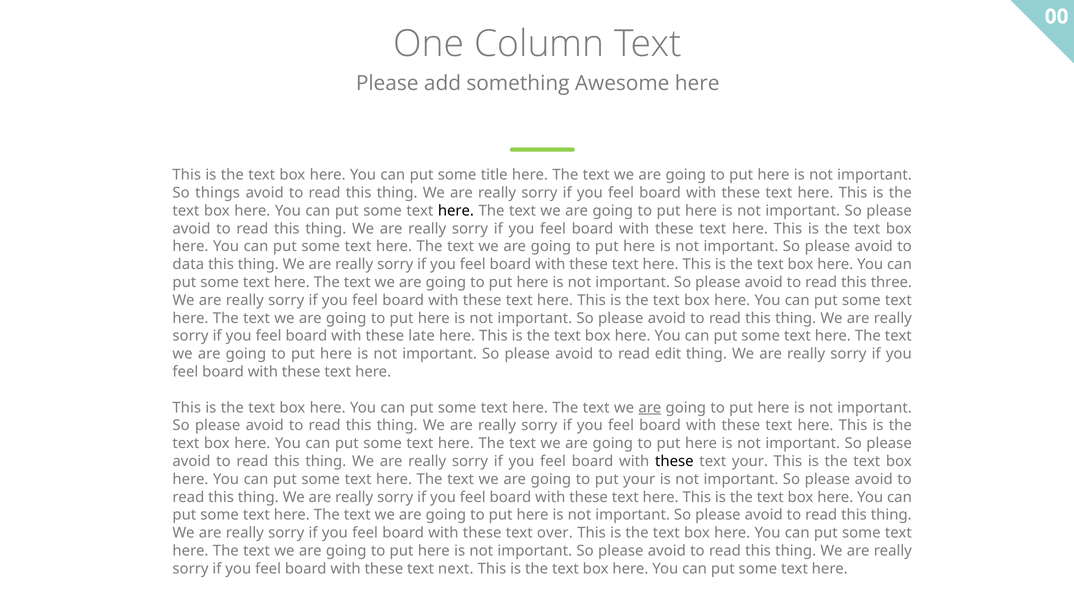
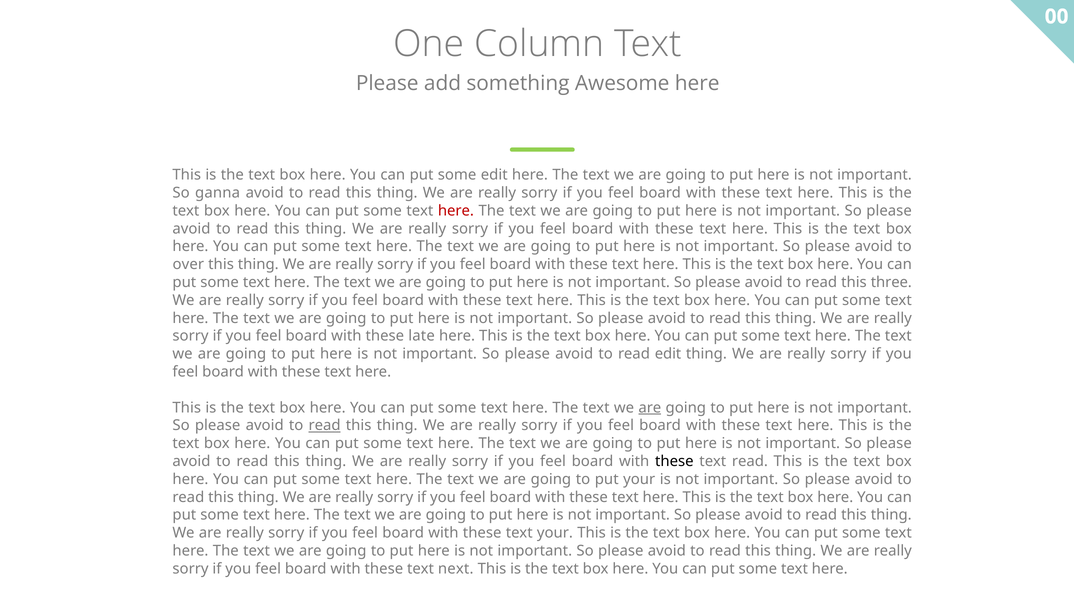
some title: title -> edit (494, 175)
things: things -> ganna (218, 193)
here colour: black -> red (456, 211)
data: data -> over (188, 264)
read underline: none -> present (325, 426)
text your: your -> read (750, 461)
text over: over -> your (555, 533)
